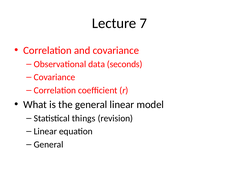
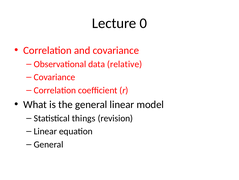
7: 7 -> 0 (143, 23)
seconds: seconds -> relative (125, 64)
